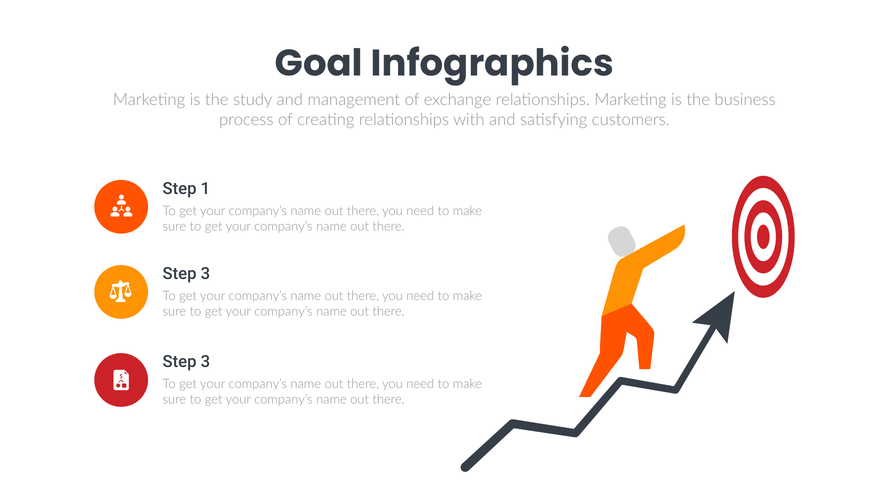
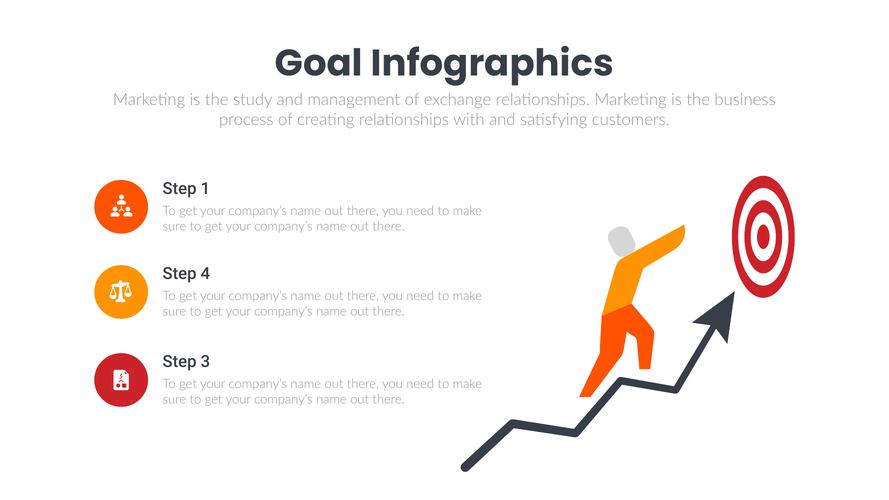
3: 3 -> 4 (205, 274)
